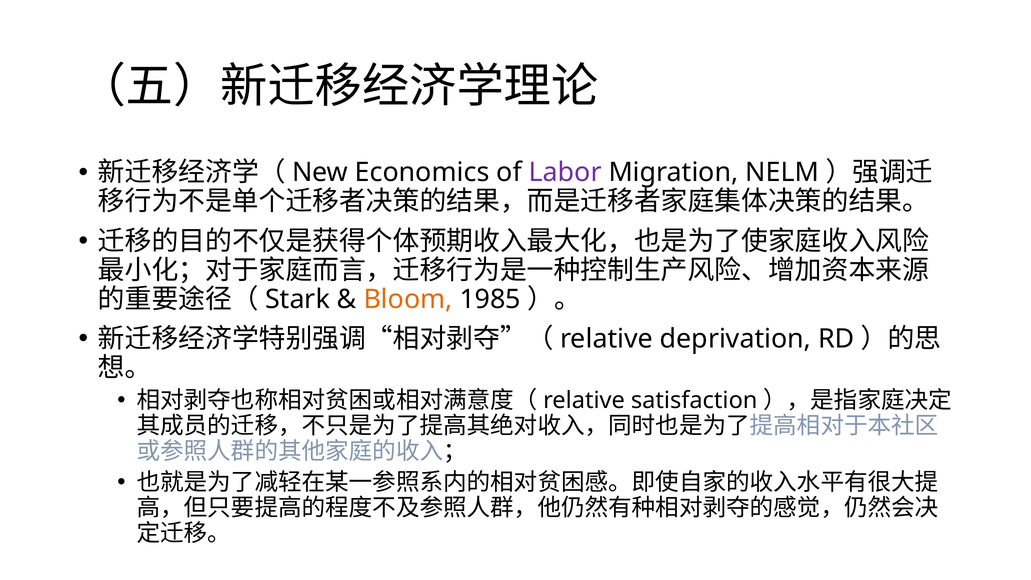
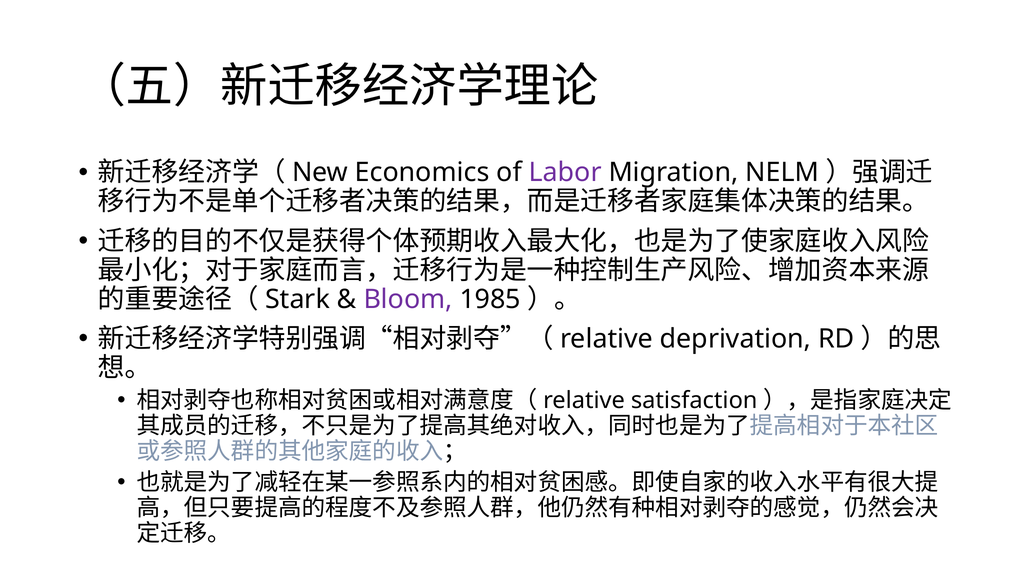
Bloom colour: orange -> purple (408, 299)
